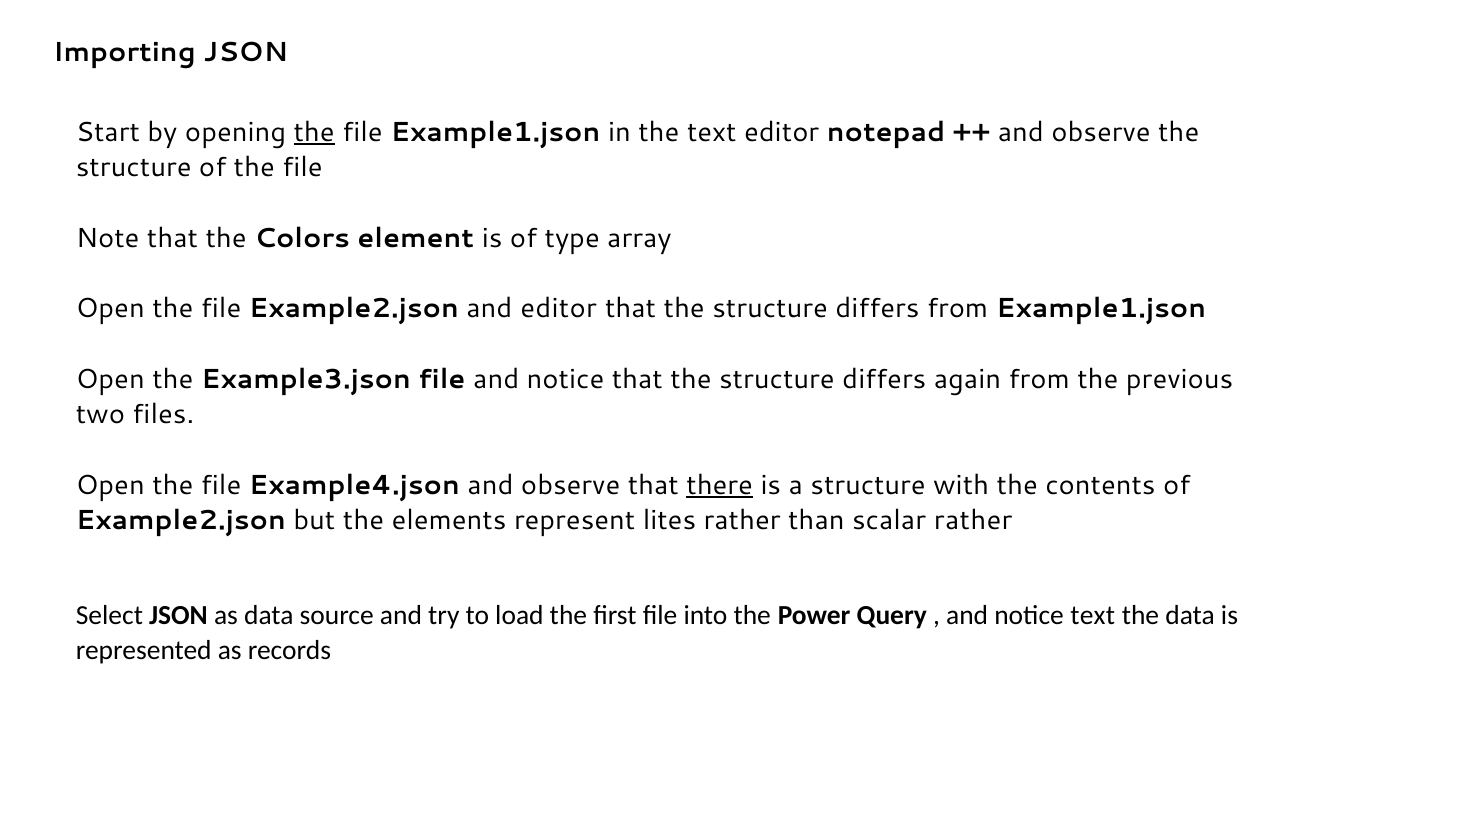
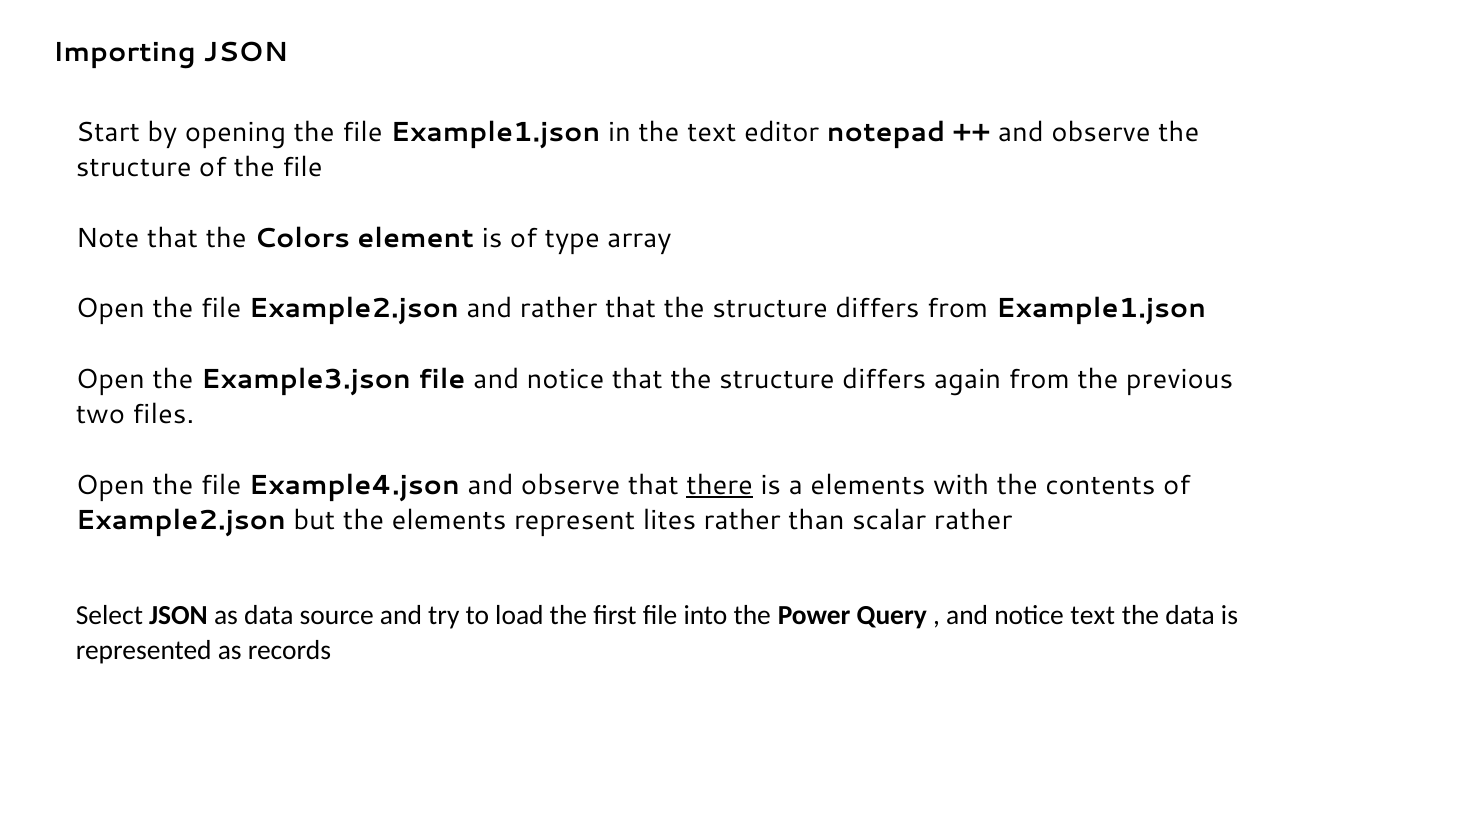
the underline: present -> none (314, 132)
and editor: editor -> rather (559, 309)
a structure: structure -> elements (868, 485)
